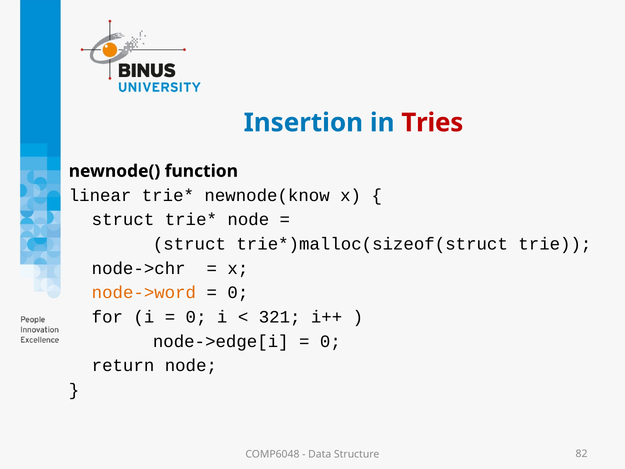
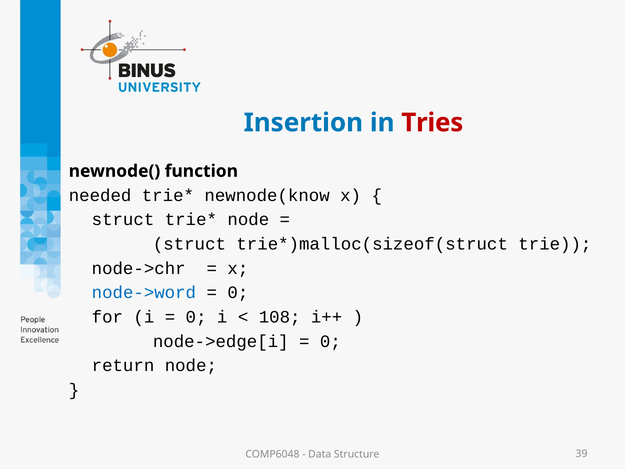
linear: linear -> needed (100, 195)
node->word colour: orange -> blue (144, 293)
321: 321 -> 108 (280, 317)
82: 82 -> 39 (582, 453)
